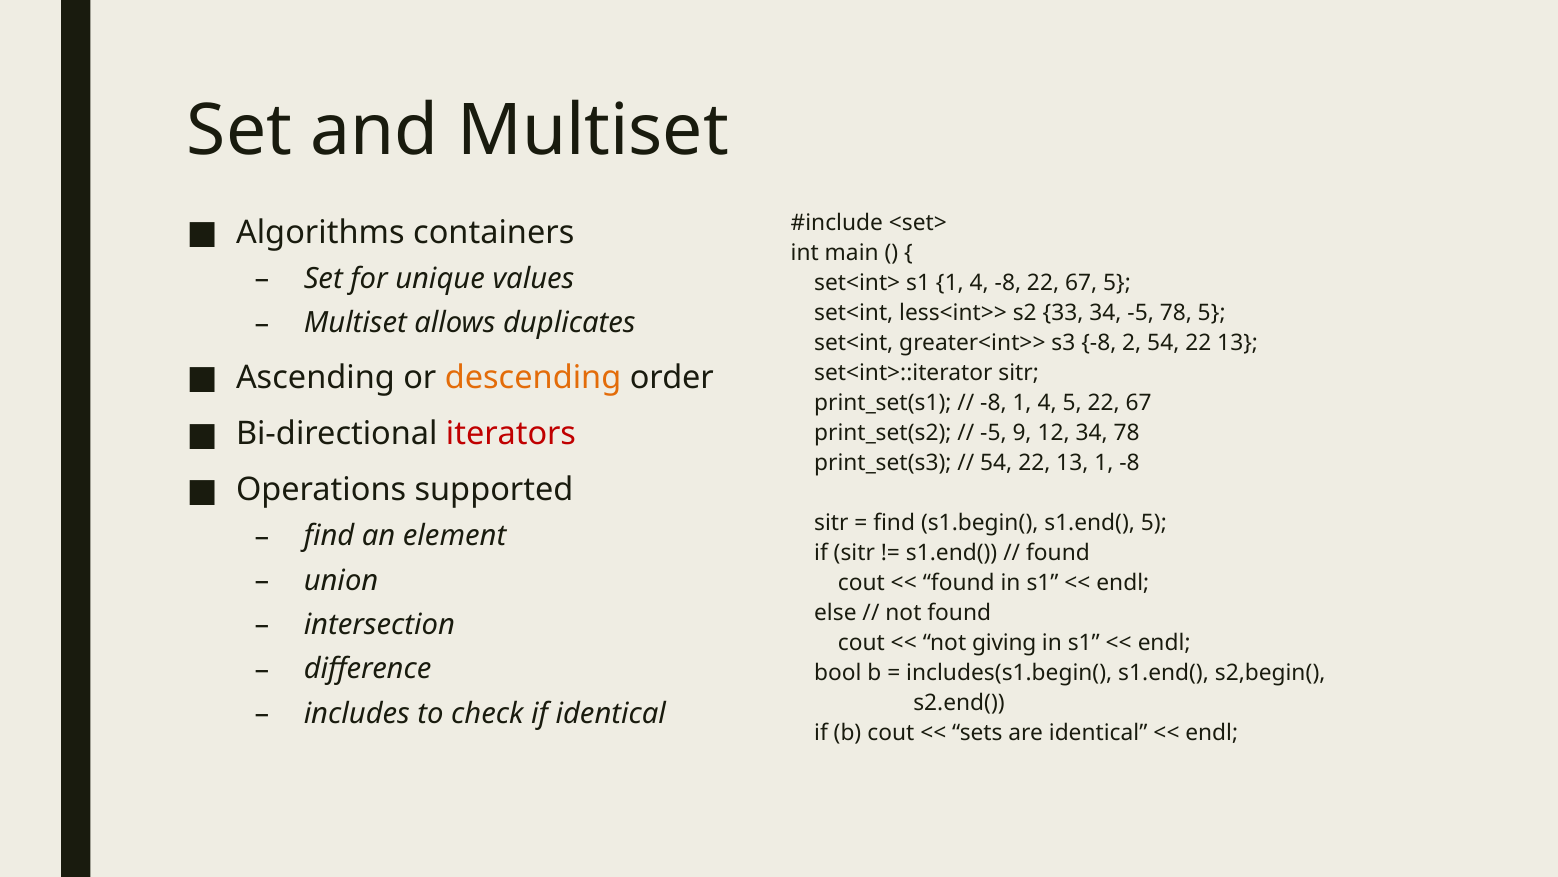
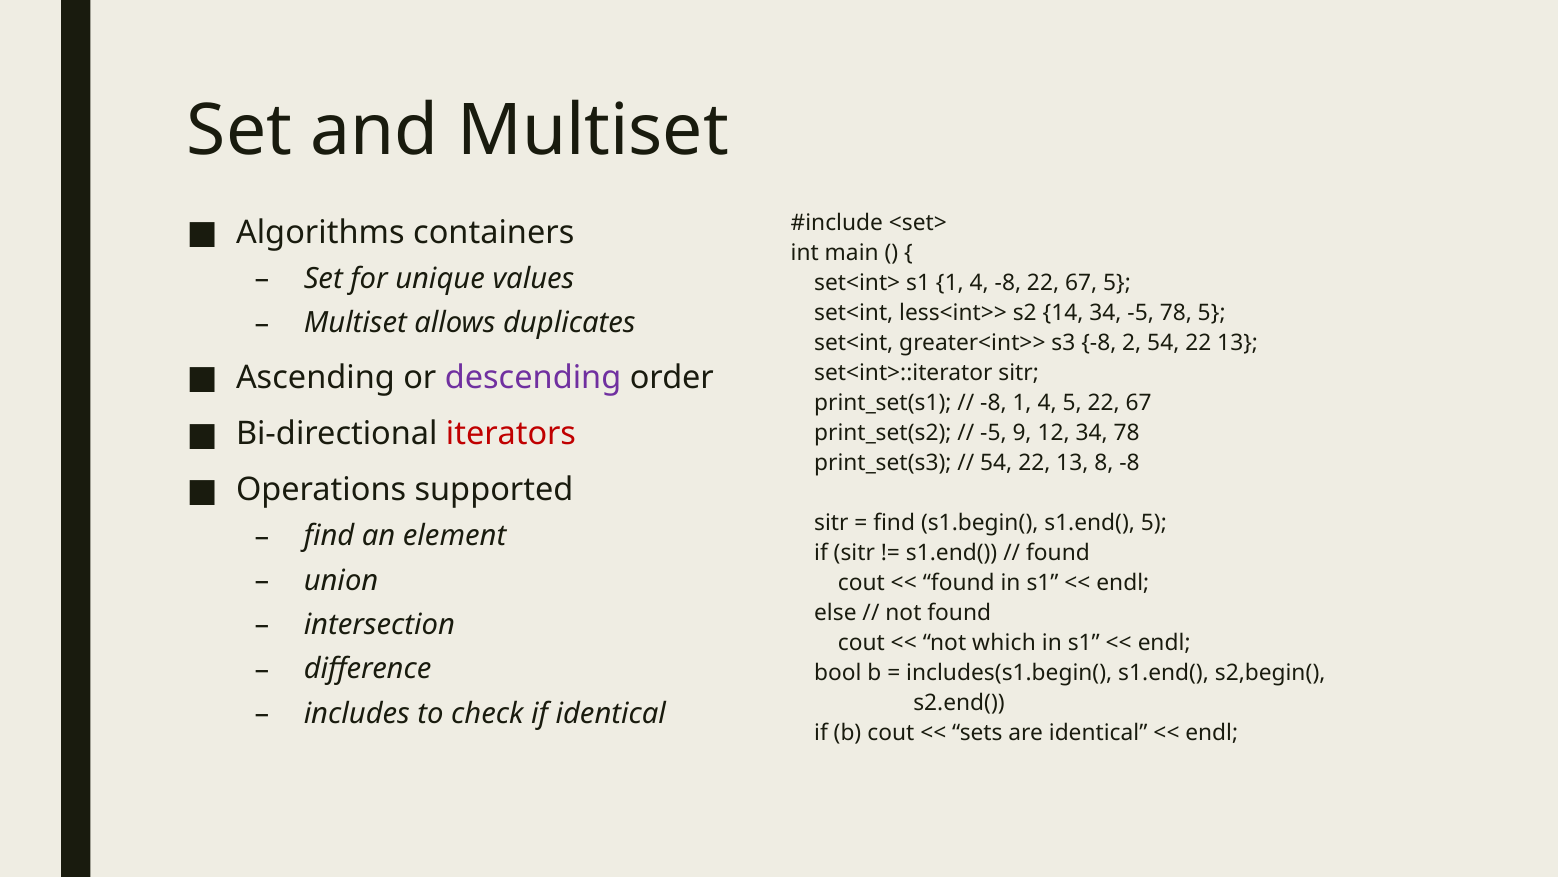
33: 33 -> 14 (1063, 313)
descending colour: orange -> purple (533, 377)
13 1: 1 -> 8 (1104, 463)
giving: giving -> which (1004, 643)
